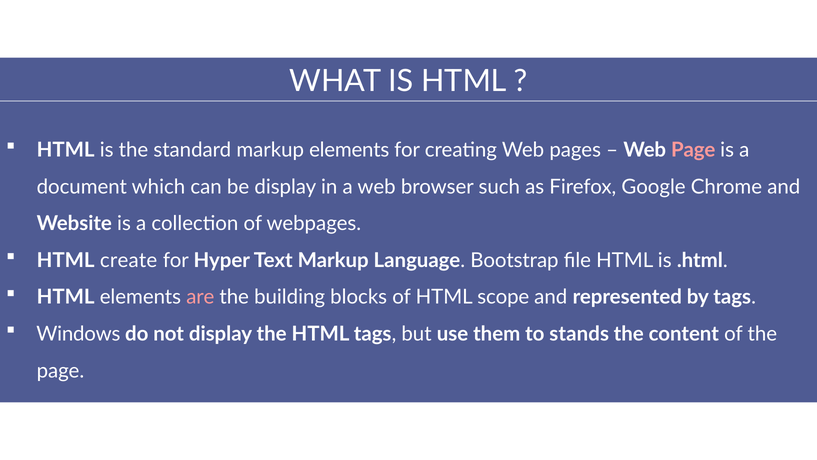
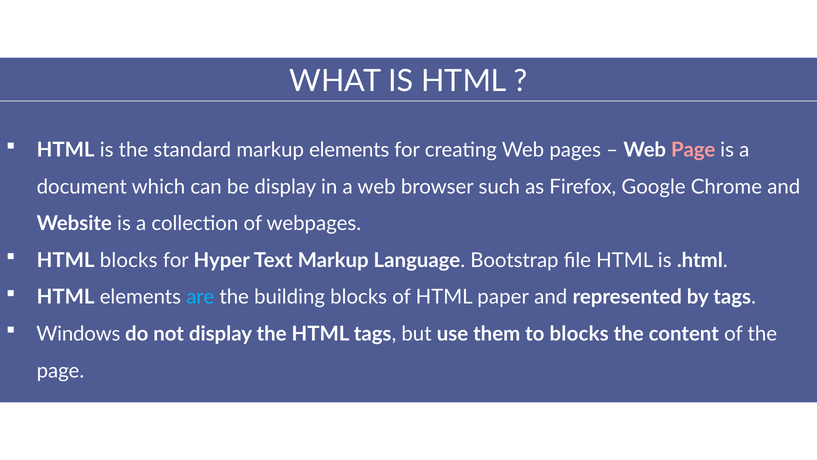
HTML create: create -> blocks (129, 260)
are colour: pink -> light blue (200, 297)
scope: scope -> paper (503, 297)
to stands: stands -> blocks (579, 334)
